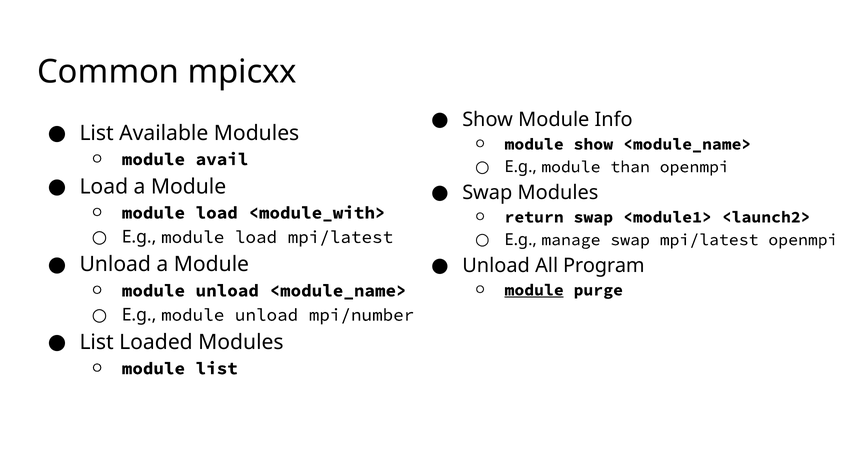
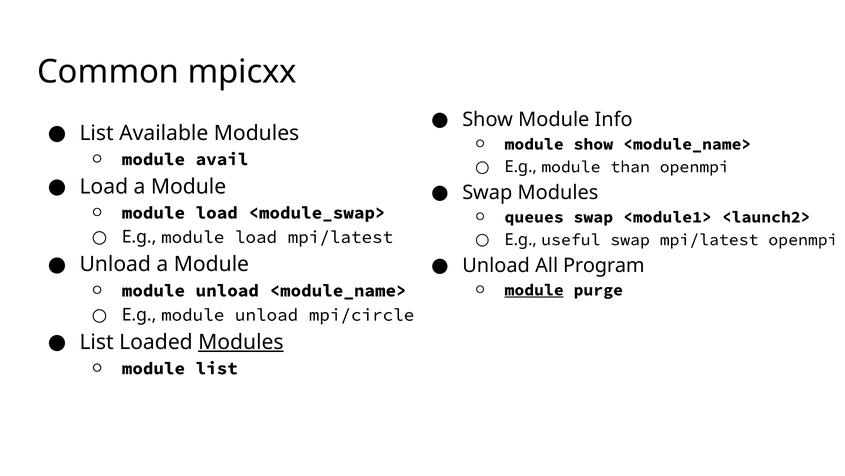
<module_with>: <module_with> -> <module_swap> (317, 212)
return: return -> queues (534, 217)
manage: manage -> useful (571, 239)
mpi/number: mpi/number -> mpi/circle (362, 314)
Modules underline: none -> present (241, 342)
